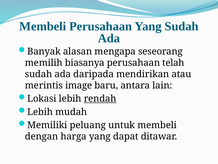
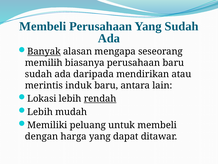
Banyak underline: none -> present (44, 51)
perusahaan telah: telah -> baru (173, 63)
image: image -> induk (79, 85)
